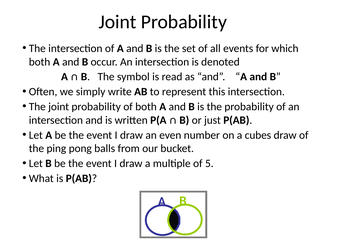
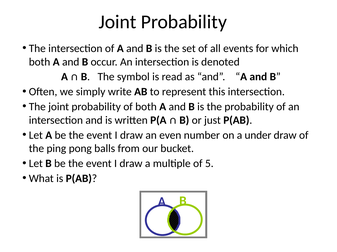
cubes: cubes -> under (258, 135)
